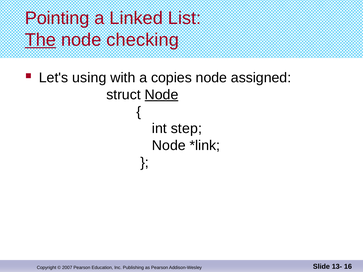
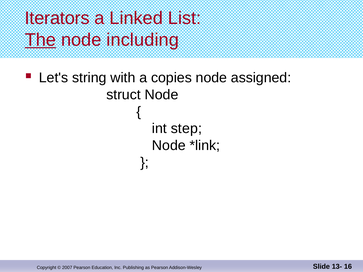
Pointing: Pointing -> Iterators (57, 18)
checking: checking -> including (143, 40)
using: using -> string (89, 78)
Node underline: present -> none (162, 95)
